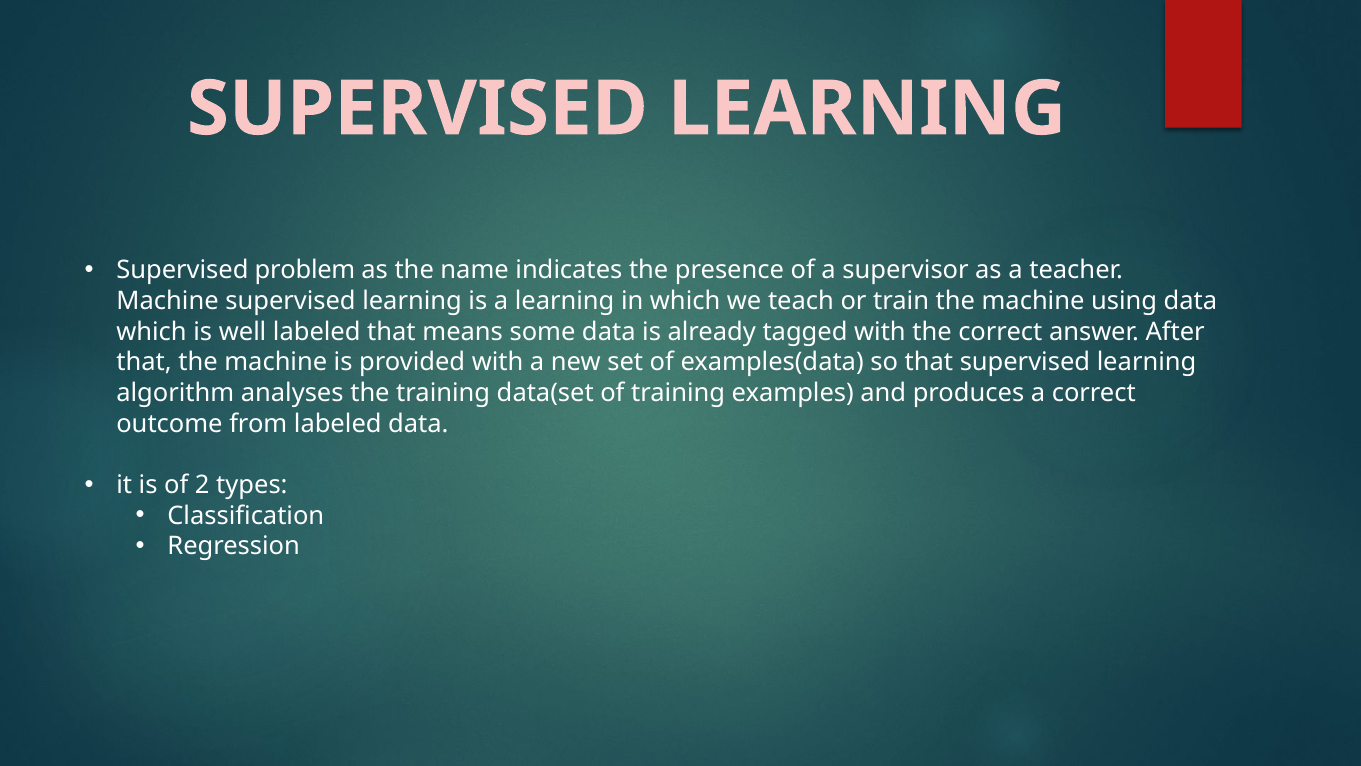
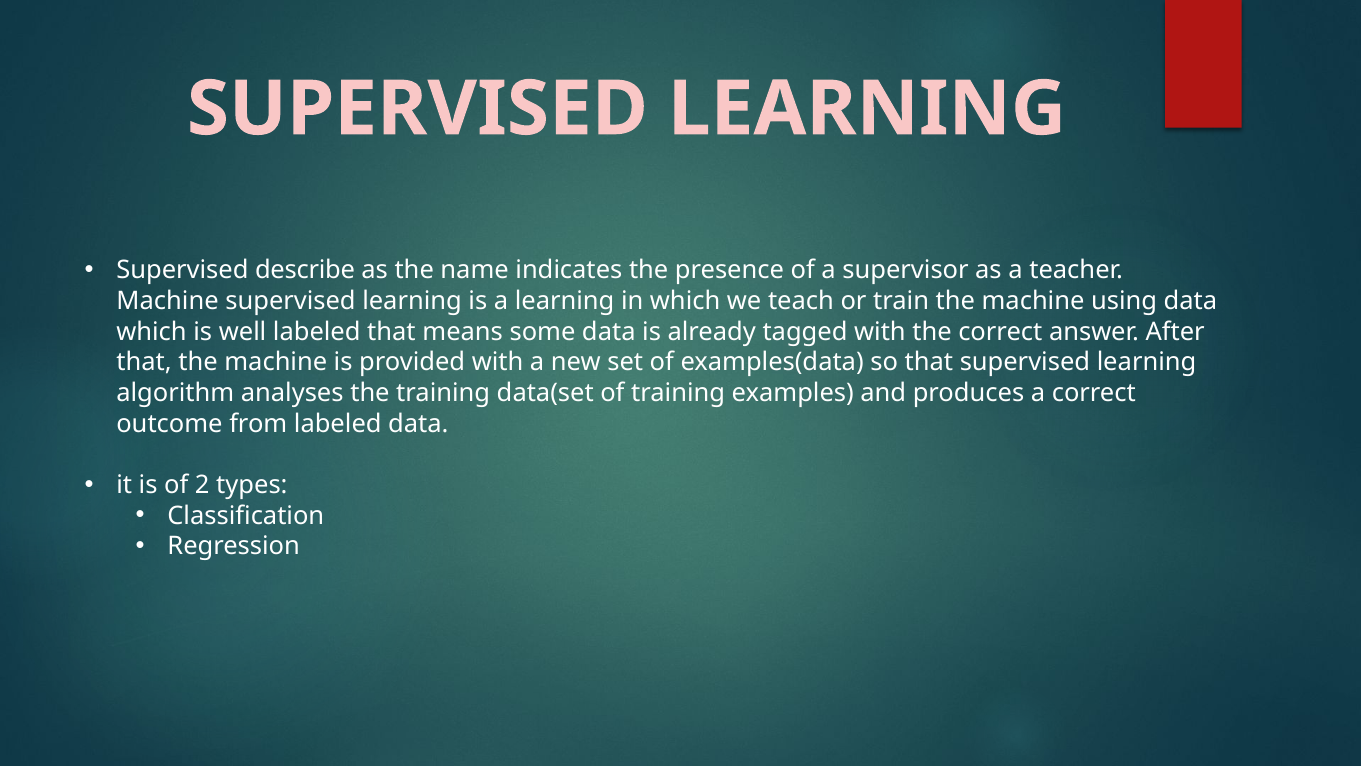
problem: problem -> describe (305, 270)
